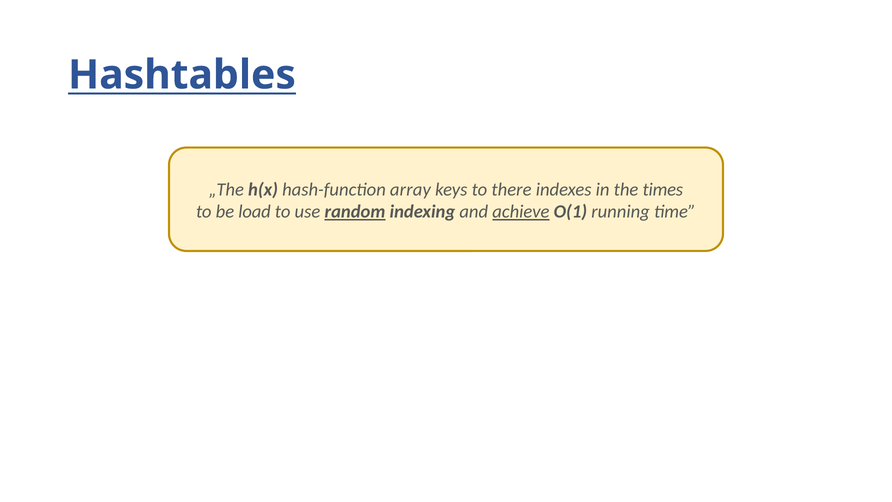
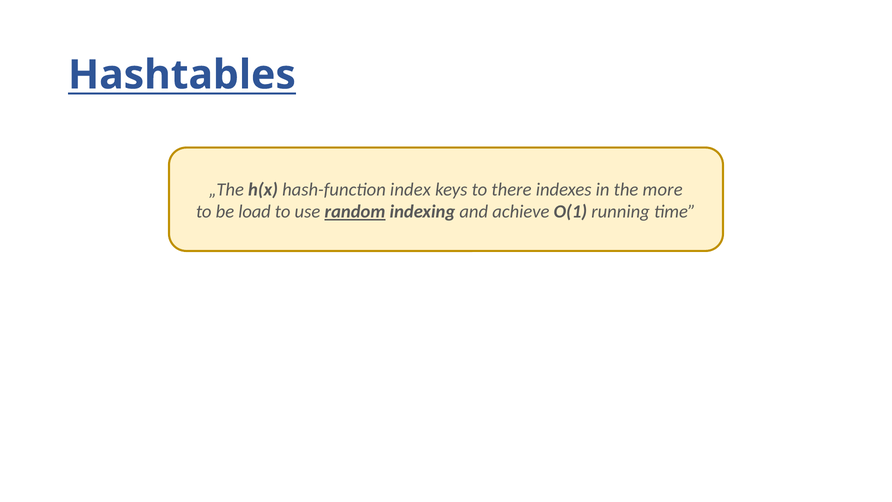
array: array -> index (410, 189)
times: times -> more (663, 189)
achieve underline: present -> none (521, 212)
